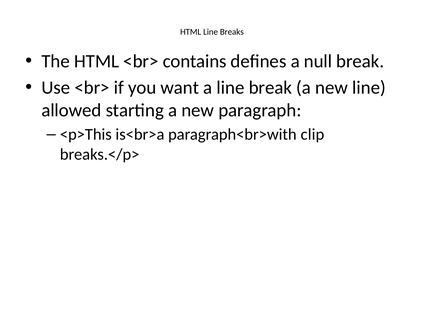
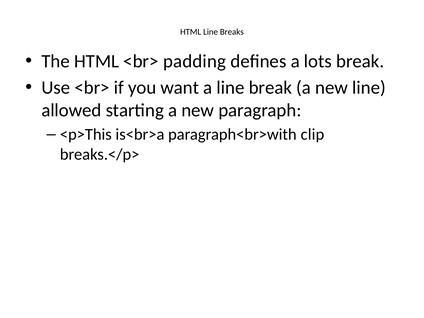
contains: contains -> padding (195, 61)
null: null -> lots (318, 61)
